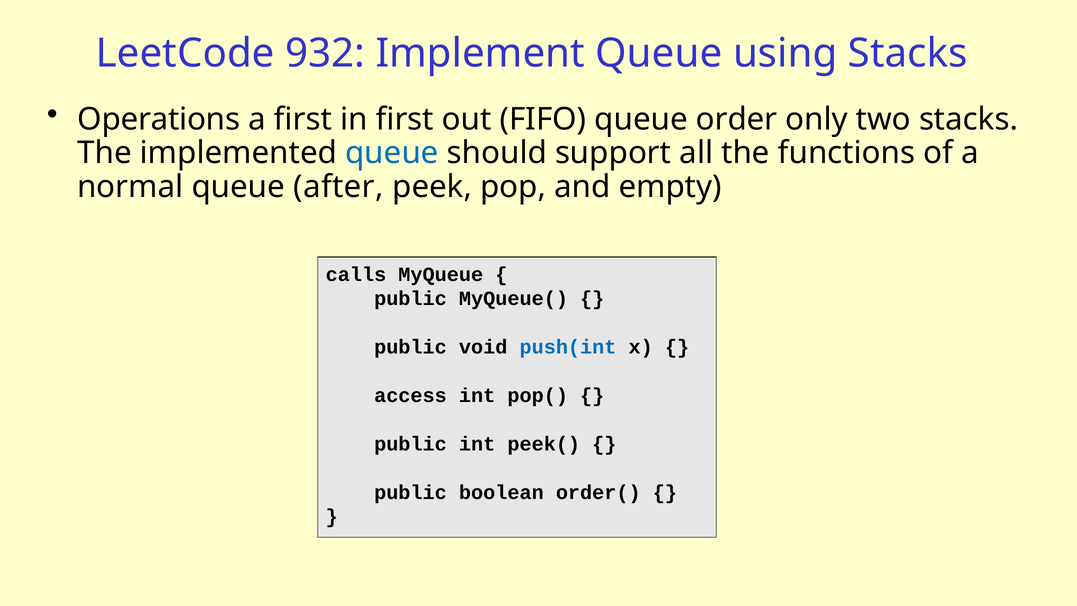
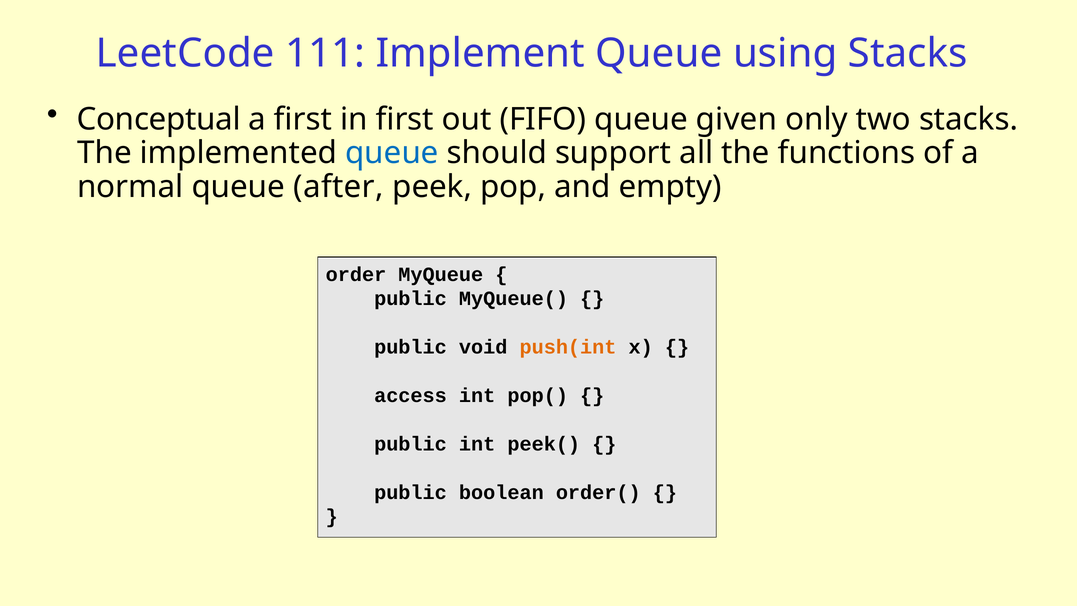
932: 932 -> 111 (325, 53)
Operations: Operations -> Conceptual (159, 119)
order: order -> given (736, 119)
calls: calls -> order (356, 274)
push(int colour: blue -> orange (568, 347)
